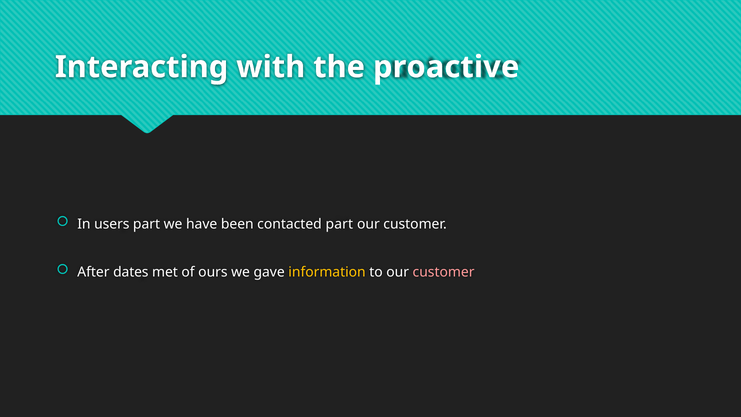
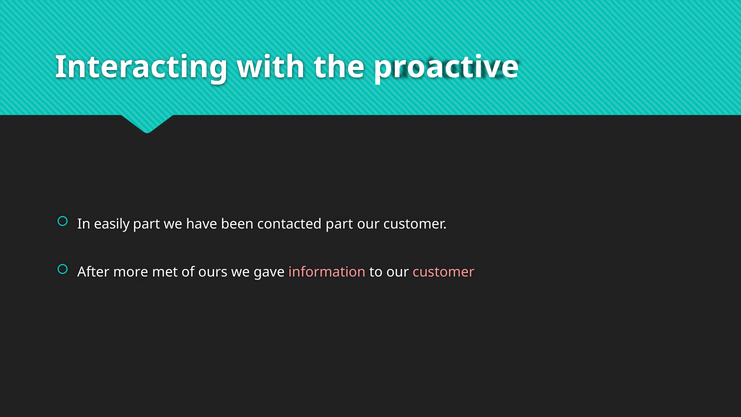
users: users -> easily (112, 224)
dates: dates -> more (131, 272)
information colour: yellow -> pink (327, 272)
